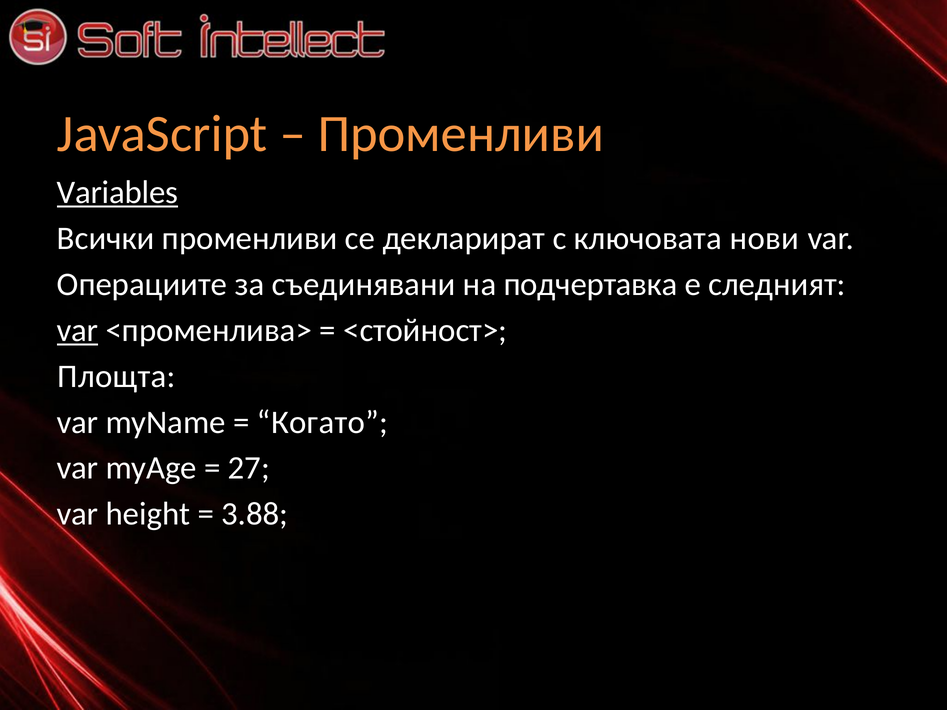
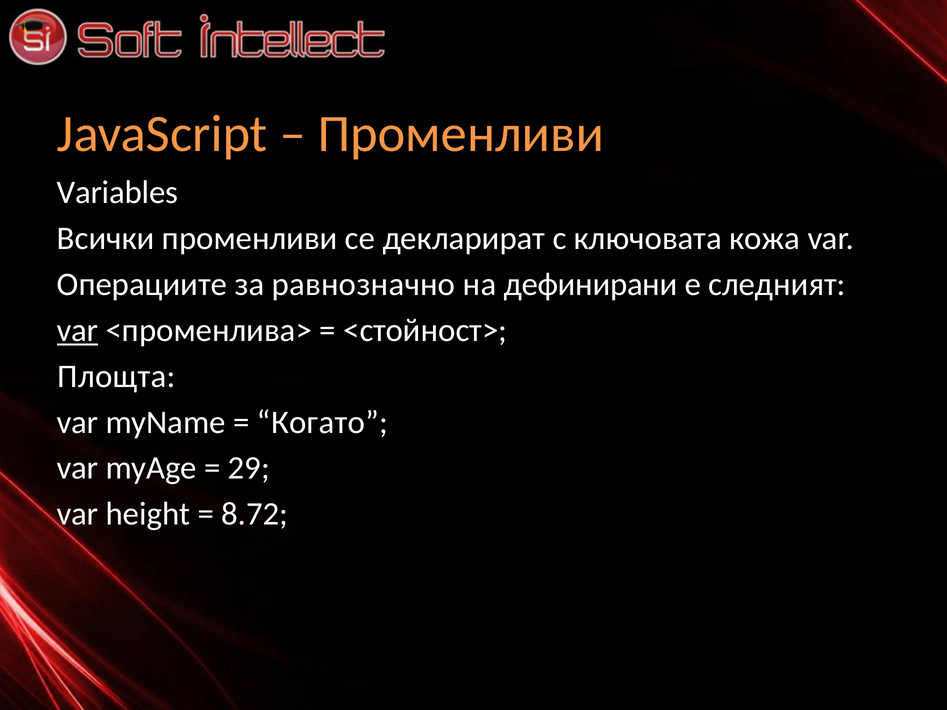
Variables underline: present -> none (117, 192)
нови: нови -> кожа (765, 238)
съединявани: съединявани -> равнозначно (363, 284)
подчертавка: подчертавка -> дефинирани (591, 284)
27: 27 -> 29 (249, 468)
3.88: 3.88 -> 8.72 (255, 514)
